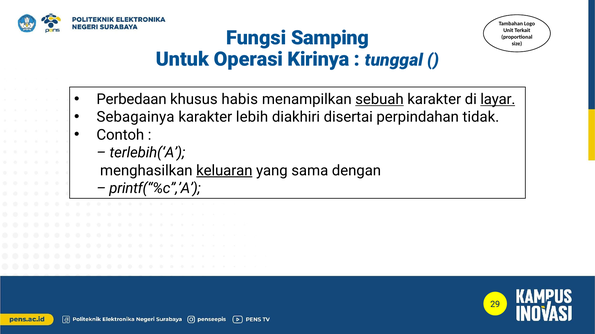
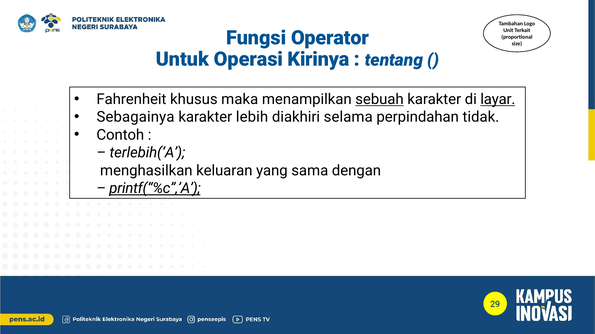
Samping: Samping -> Operator (330, 38)
tunggal: tunggal -> tentang (394, 60)
Perbedaan: Perbedaan -> Fahrenheit (131, 99)
habis: habis -> maka (240, 99)
disertai: disertai -> selama (348, 117)
keluaran underline: present -> none (224, 171)
printf(“%c”,’A underline: none -> present (155, 189)
